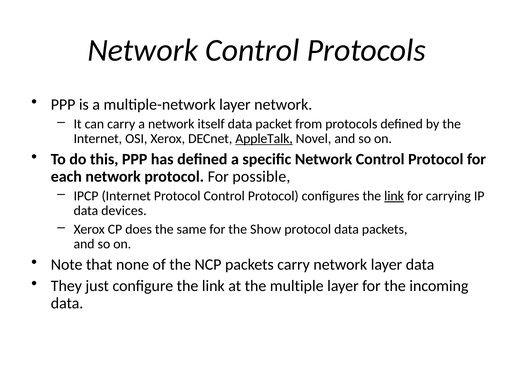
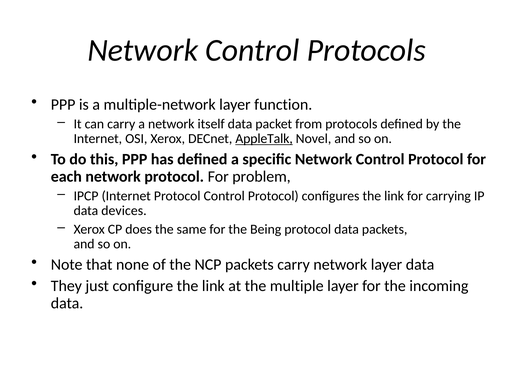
layer network: network -> function (283, 104)
possible: possible -> problem (261, 176)
link underline: present -> none (394, 196)
Show: Show -> Being (266, 229)
